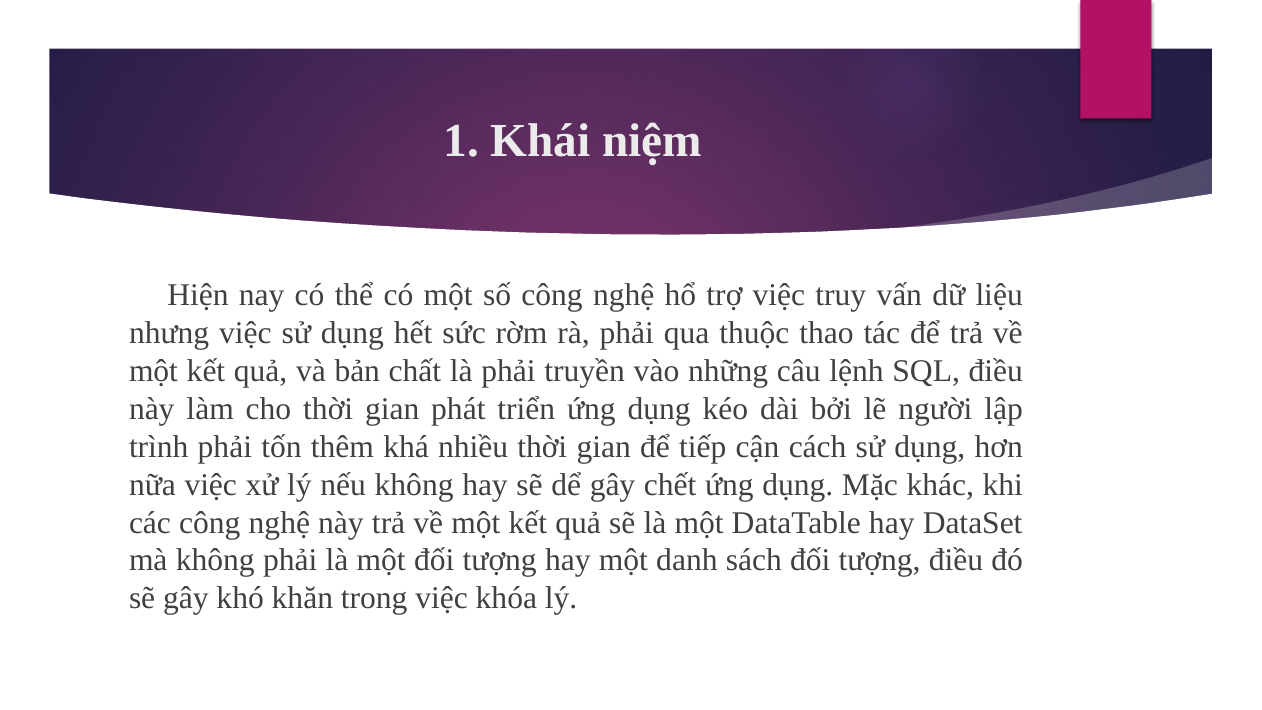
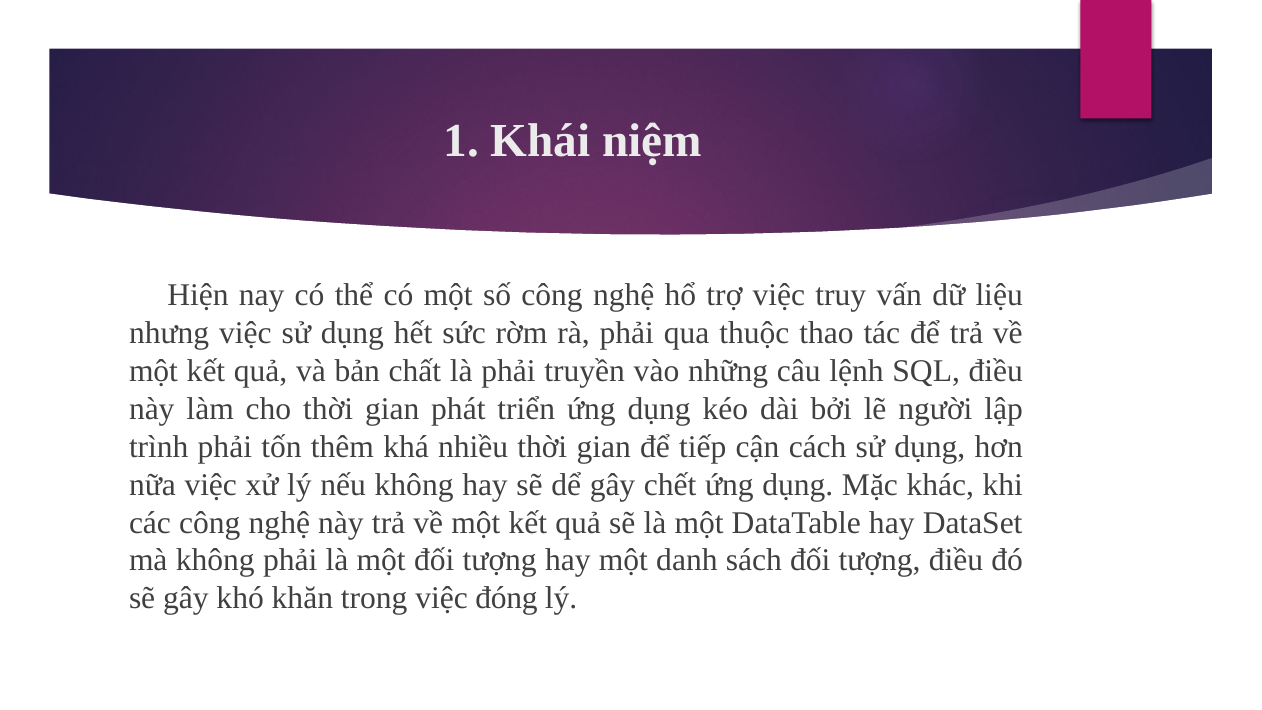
khóa: khóa -> đóng (507, 598)
